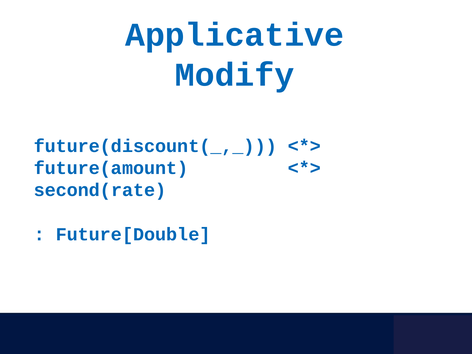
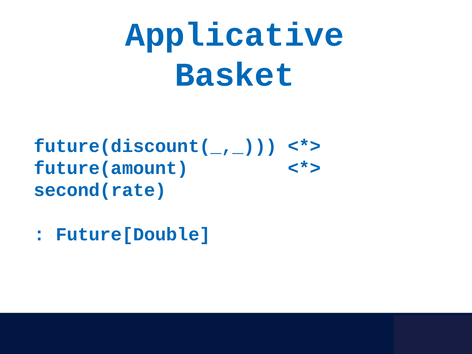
Modify: Modify -> Basket (235, 75)
